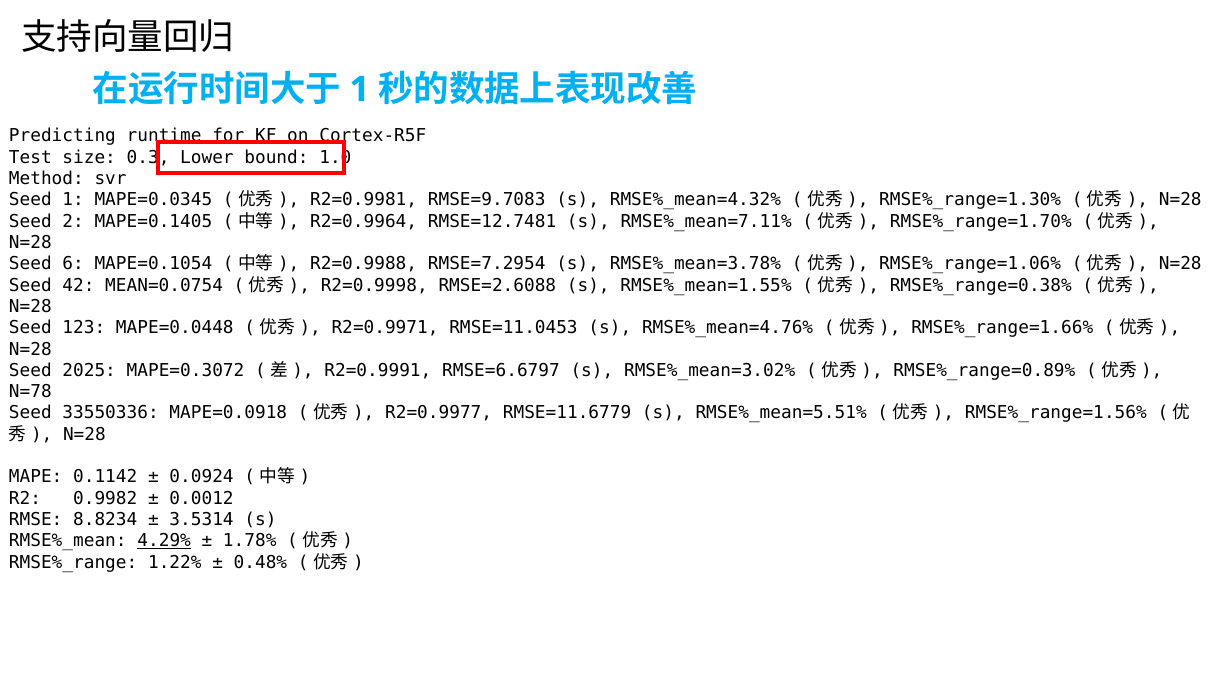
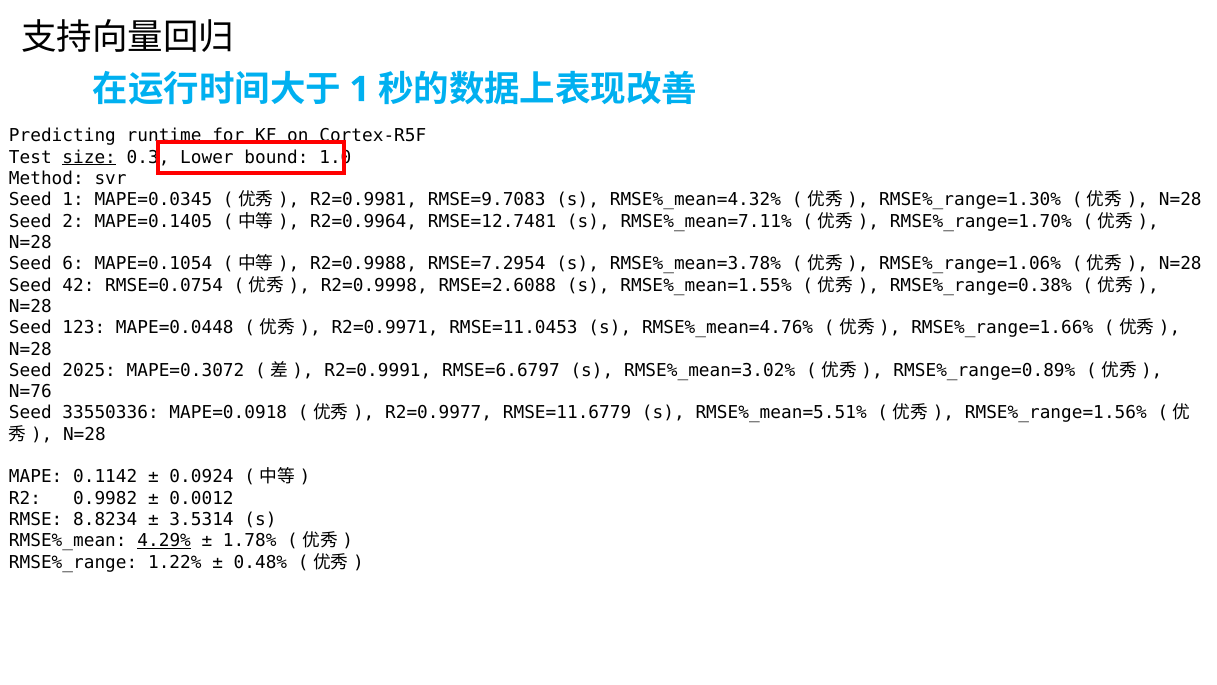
size underline: none -> present (89, 157)
MEAN=0.0754: MEAN=0.0754 -> RMSE=0.0754 (164, 285)
N=78: N=78 -> N=76 (30, 392)
